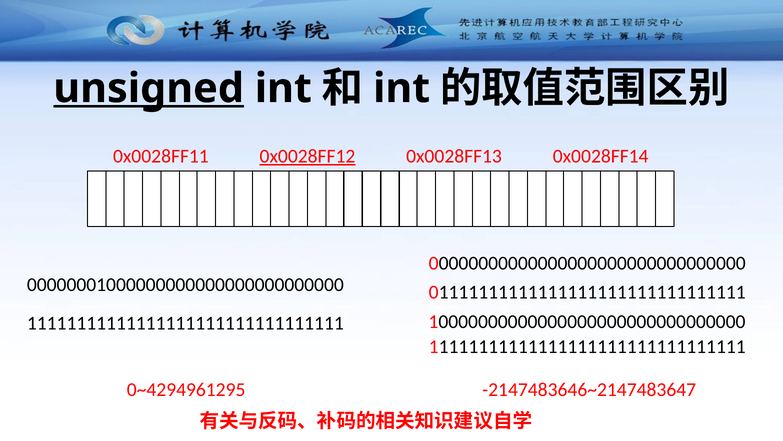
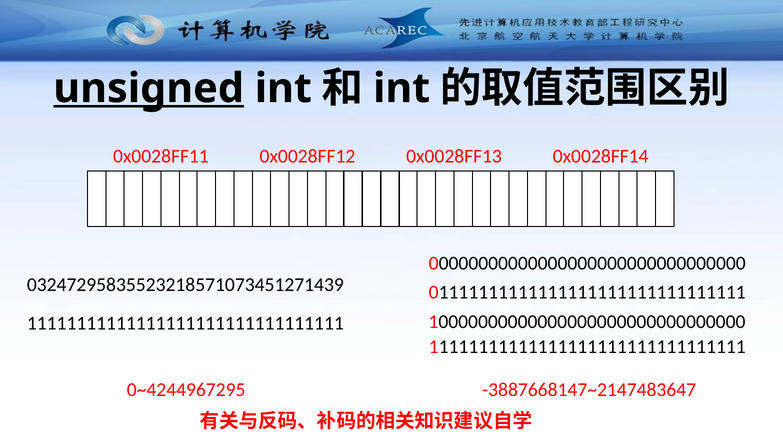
0x0028FF12 underline: present -> none (307, 156)
00000001000000000000000000000000: 00000001000000000000000000000000 -> 03247295835523218571073451271439 (185, 285)
0~4294961295: 0~4294961295 -> 0~4244967295 (186, 389)
-2147483646~2147483647: -2147483646~2147483647 -> -3887668147~2147483647 (589, 389)
